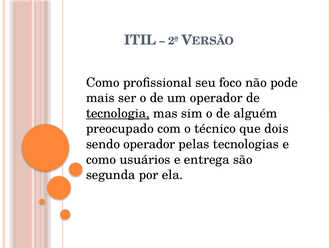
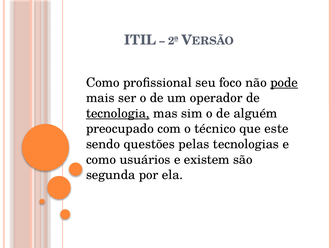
pode underline: none -> present (284, 83)
dois: dois -> este (277, 129)
sendo operador: operador -> questões (149, 144)
entrega: entrega -> existem (207, 160)
